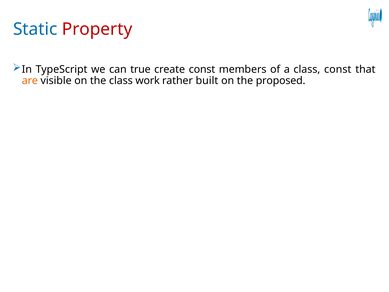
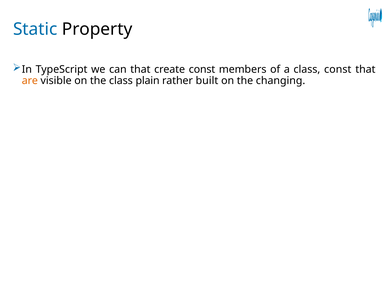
Property colour: red -> black (97, 29)
can true: true -> that (140, 69)
work: work -> plain (148, 81)
proposed: proposed -> changing (281, 81)
